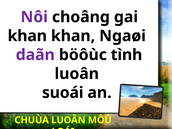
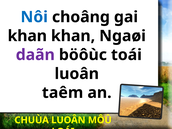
Nôi colour: purple -> blue (34, 17)
tình: tình -> toái (126, 55)
suoái: suoái -> taêm (63, 93)
